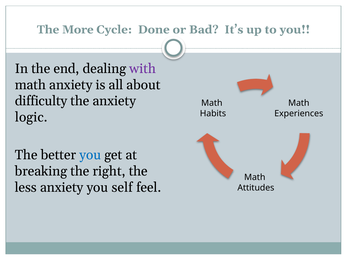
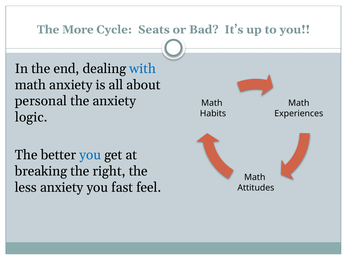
Done: Done -> Seats (154, 30)
with colour: purple -> blue (143, 69)
difficulty: difficulty -> personal (41, 101)
self: self -> fast (122, 188)
